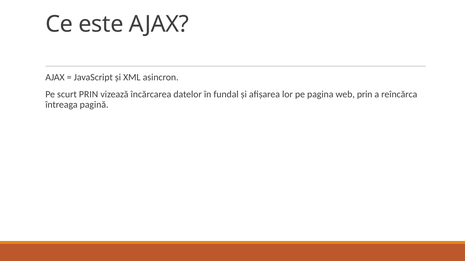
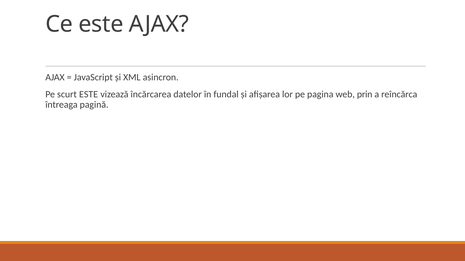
scurt PRIN: PRIN -> ESTE (89, 95)
